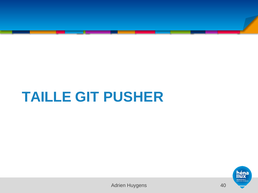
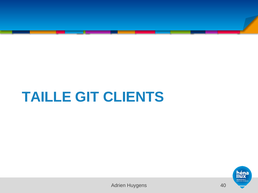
PUSHER: PUSHER -> CLIENTS (134, 97)
